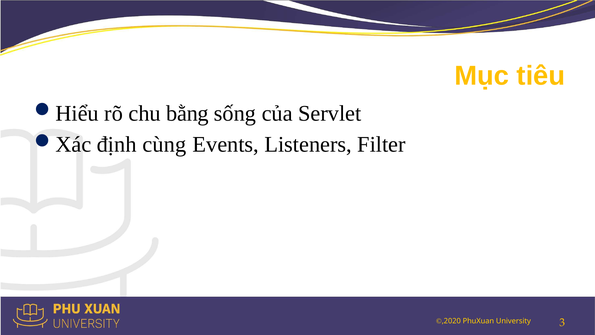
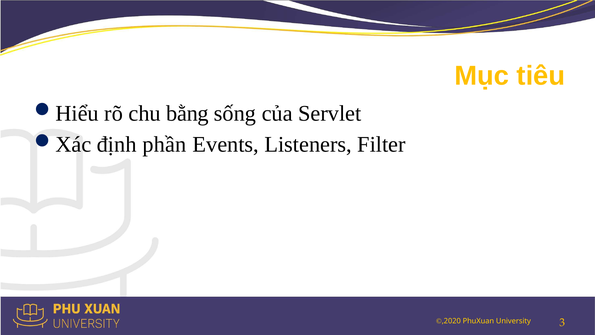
cùng: cùng -> phần (164, 144)
